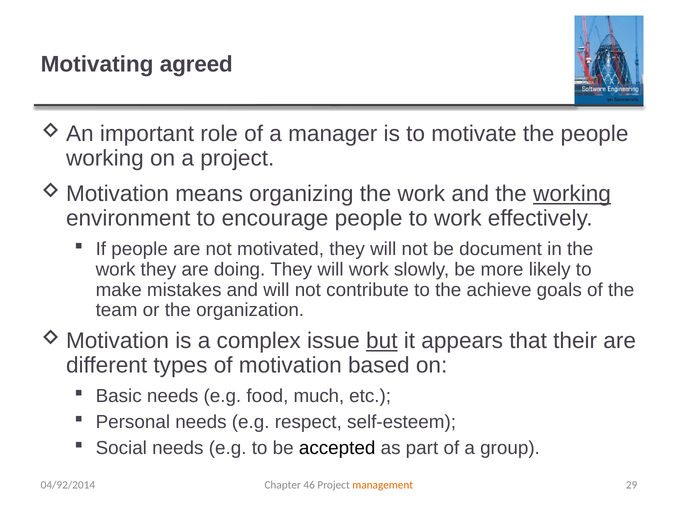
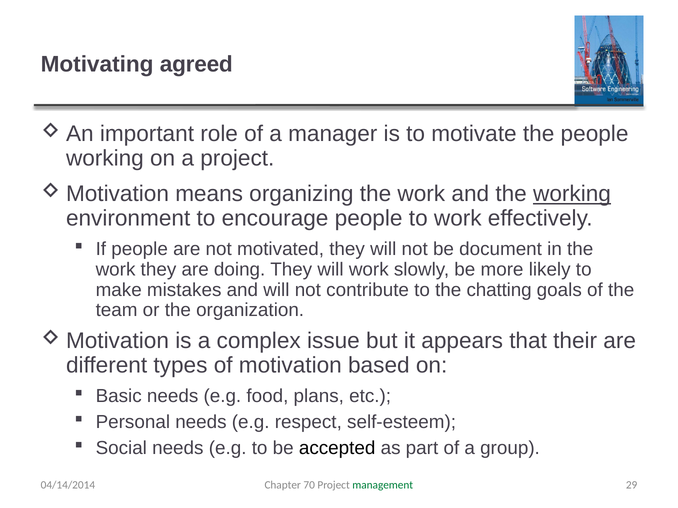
achieve: achieve -> chatting (499, 290)
but underline: present -> none (382, 341)
much: much -> plans (319, 397)
46: 46 -> 70 (309, 486)
management colour: orange -> green (383, 486)
04/92/2014: 04/92/2014 -> 04/14/2014 (68, 486)
